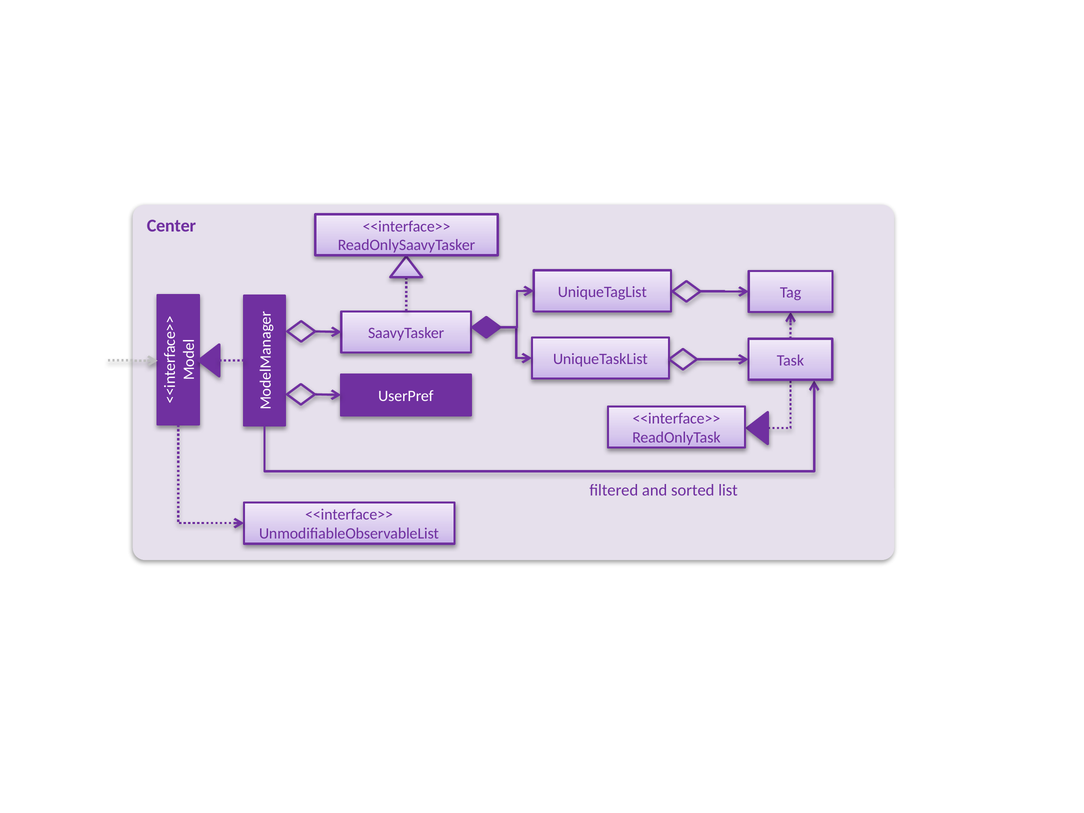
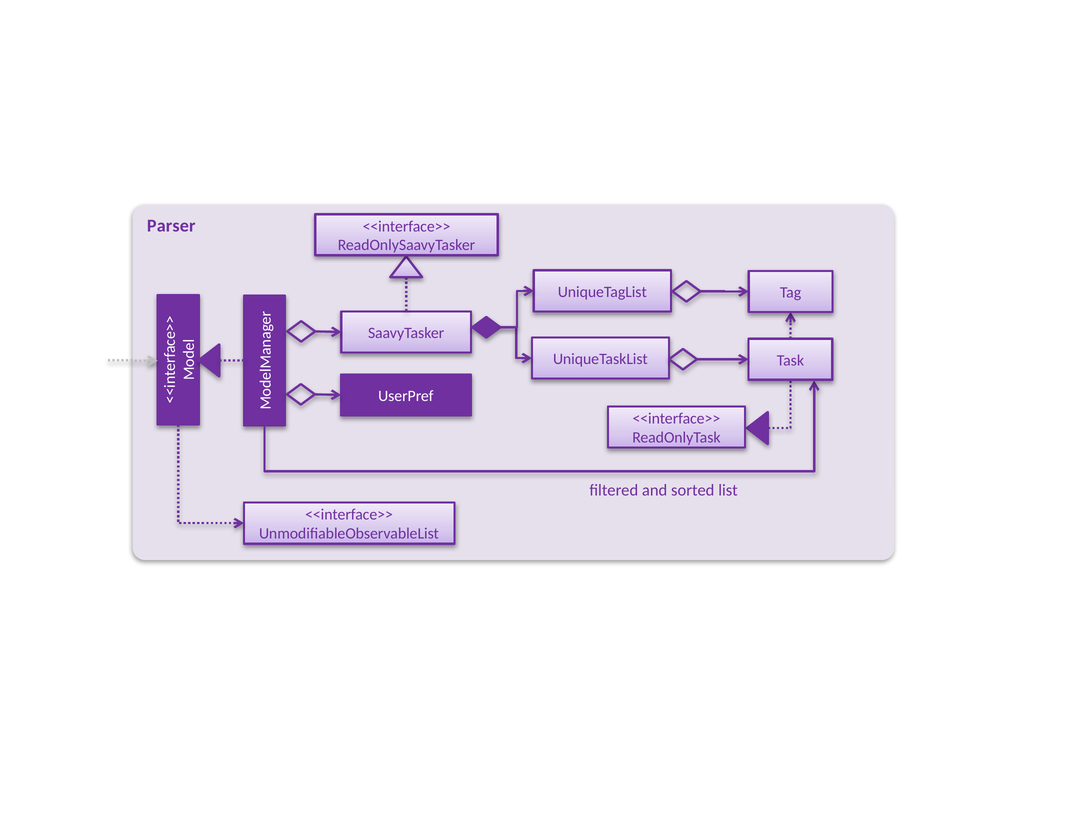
Center: Center -> Parser (171, 226)
